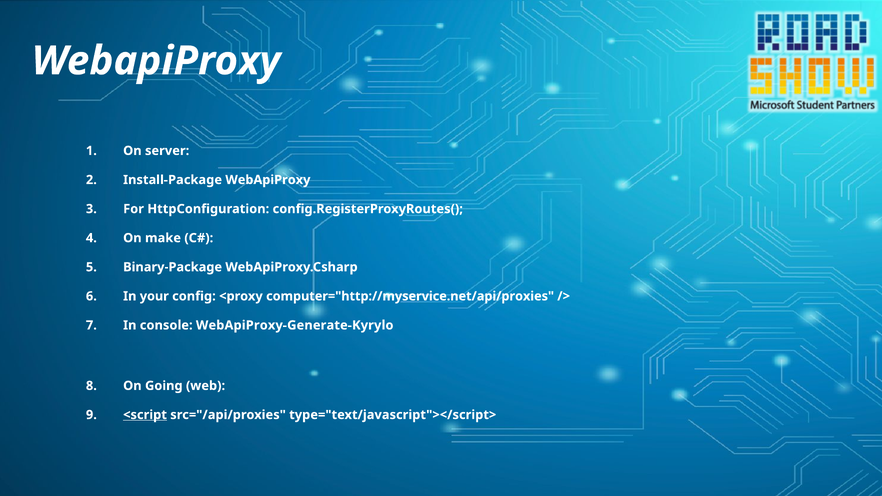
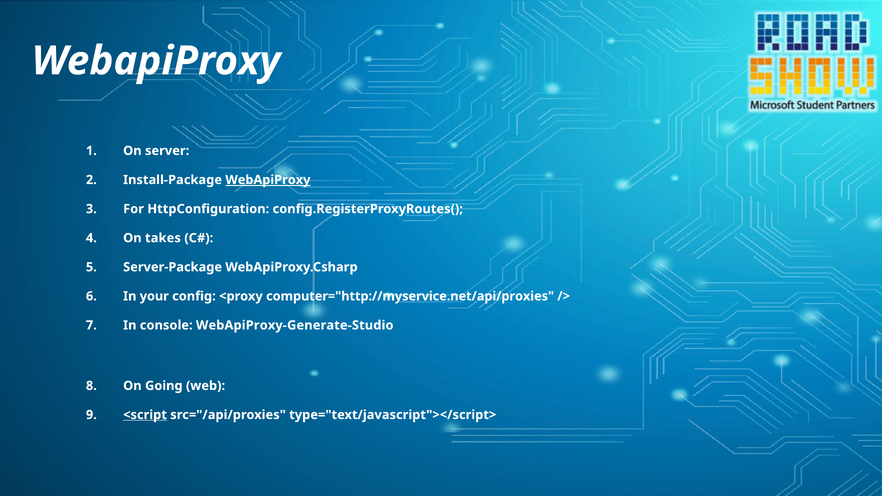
WebApiProxy underline: none -> present (268, 180)
make: make -> takes (163, 238)
Binary-Package: Binary-Package -> Server-Package (173, 267)
WebApiProxy-Generate-Kyrylo: WebApiProxy-Generate-Kyrylo -> WebApiProxy-Generate-Studio (295, 325)
